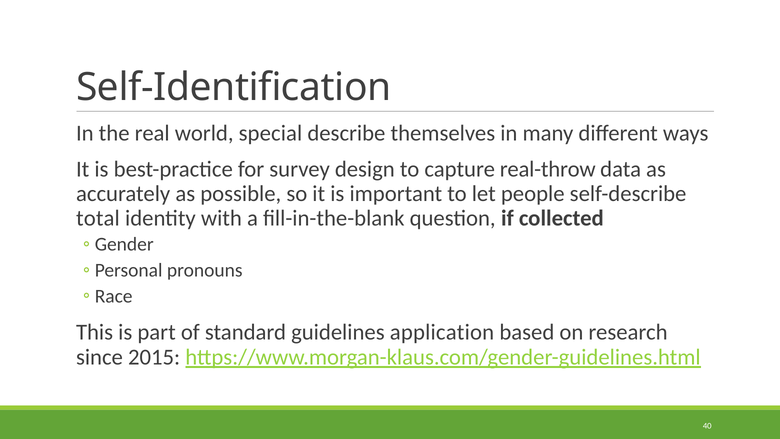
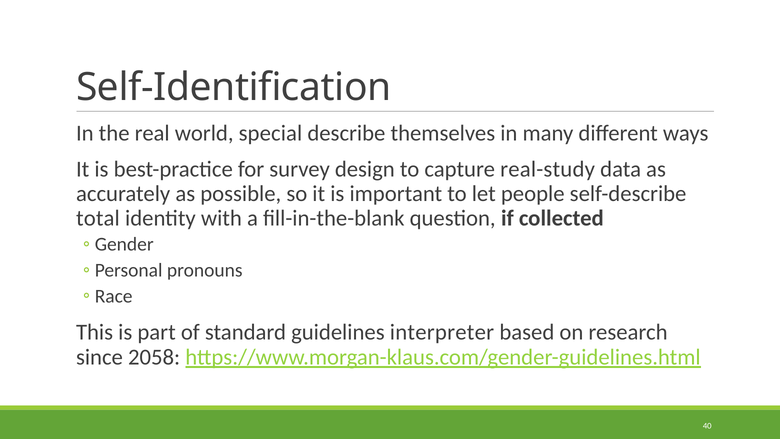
real-throw: real-throw -> real-study (548, 169)
application: application -> interpreter (442, 332)
2015: 2015 -> 2058 (154, 357)
